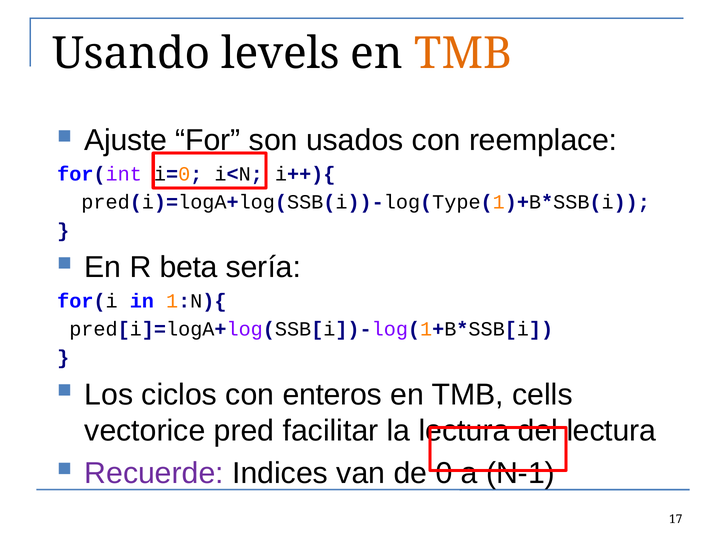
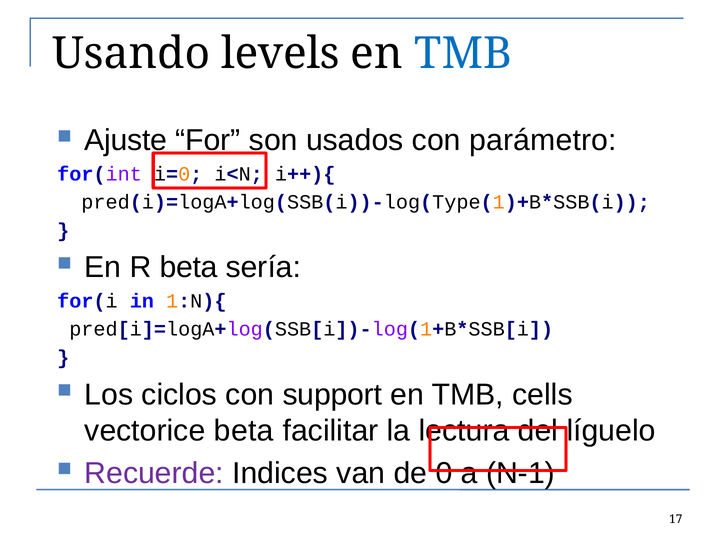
TMB colour: orange -> blue (463, 54)
reemplace: reemplace -> parámetro (543, 141)
enteros: enteros -> support (332, 395)
vectorice pred: pred -> beta (244, 431)
lectura: lectura -> líguelo (611, 431)
